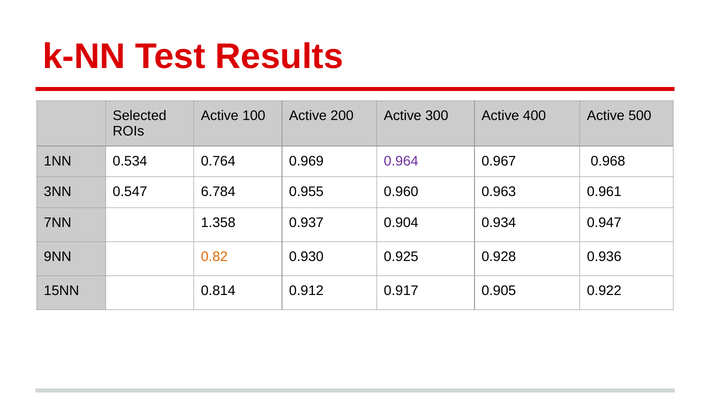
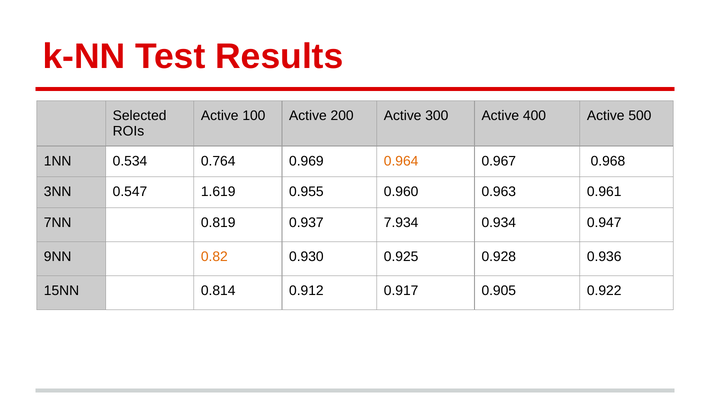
0.964 colour: purple -> orange (401, 161)
6.784: 6.784 -> 1.619 (218, 192)
1.358: 1.358 -> 0.819 (218, 222)
0.904: 0.904 -> 7.934 (401, 222)
